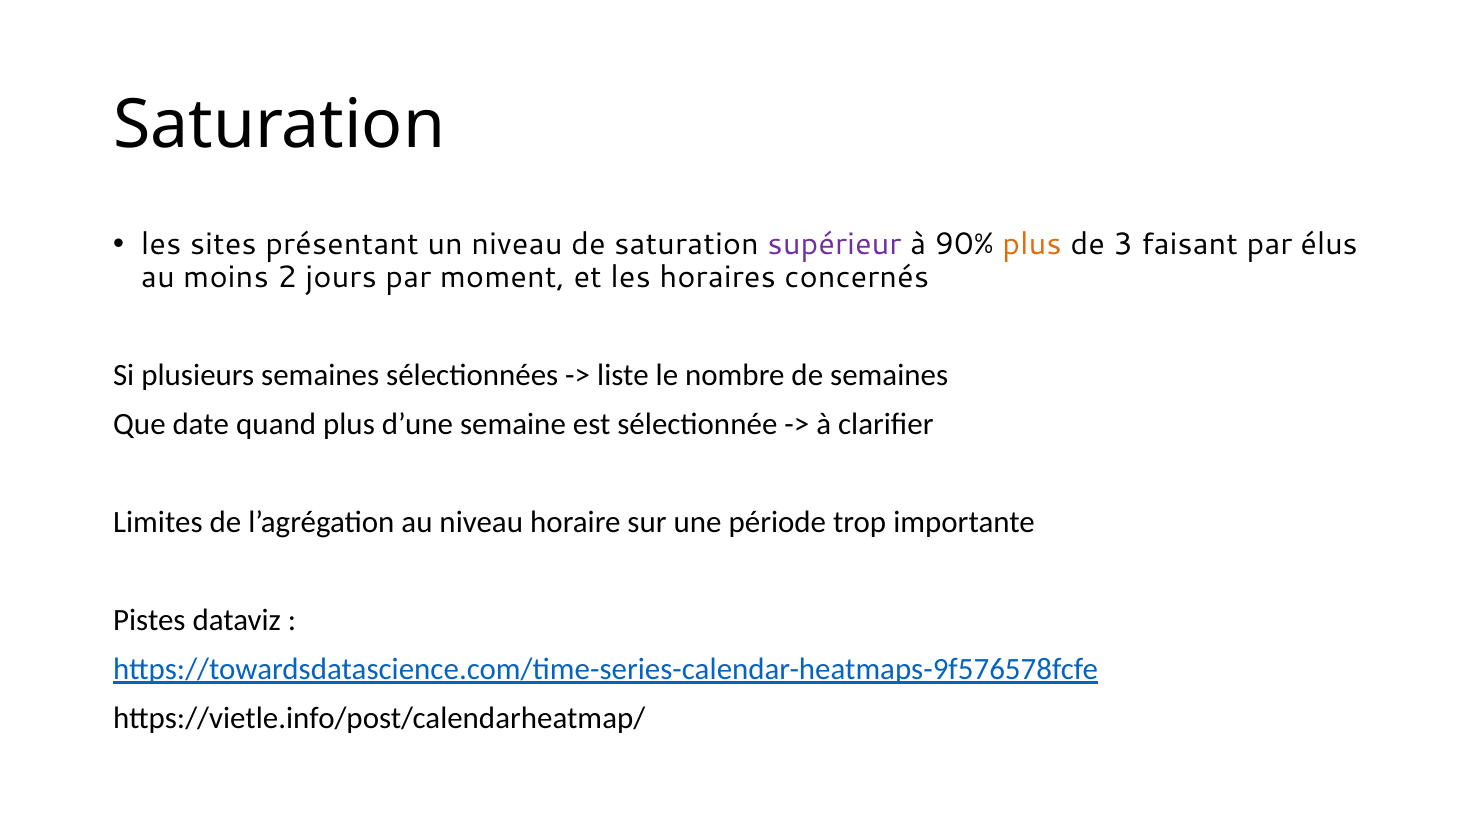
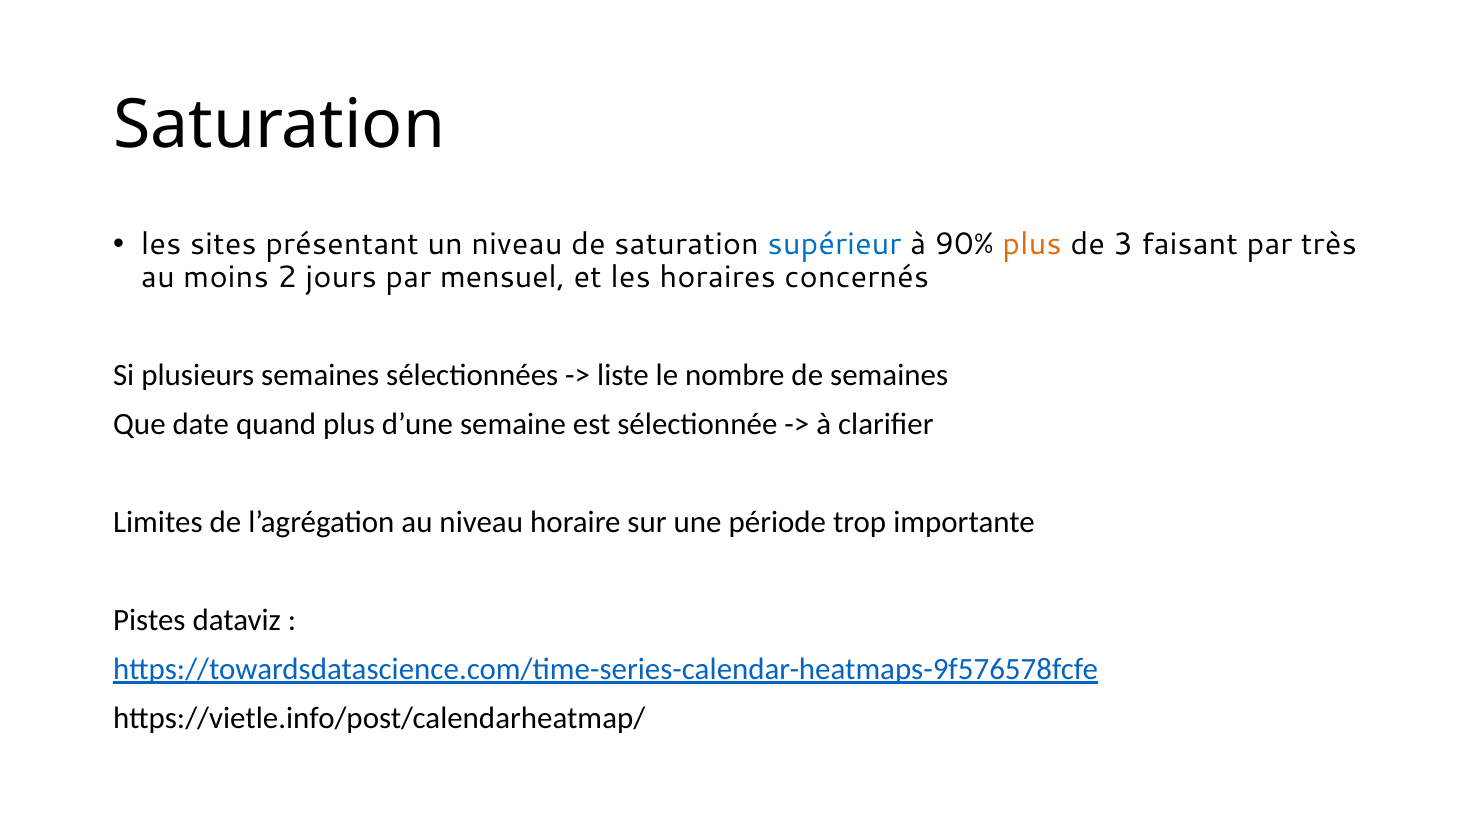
supérieur colour: purple -> blue (835, 244)
élus: élus -> très (1329, 244)
moment: moment -> mensuel (503, 278)
